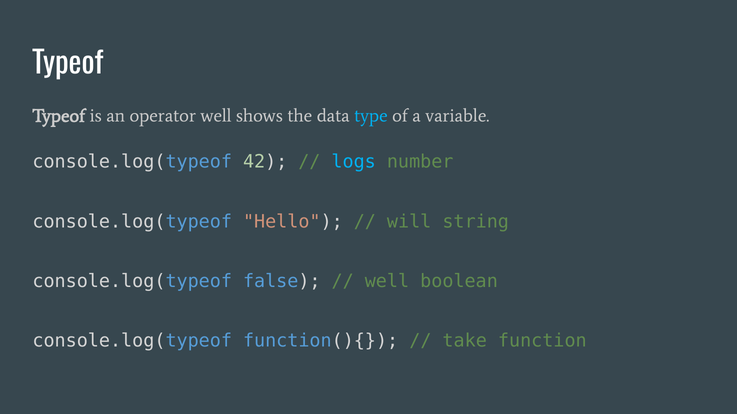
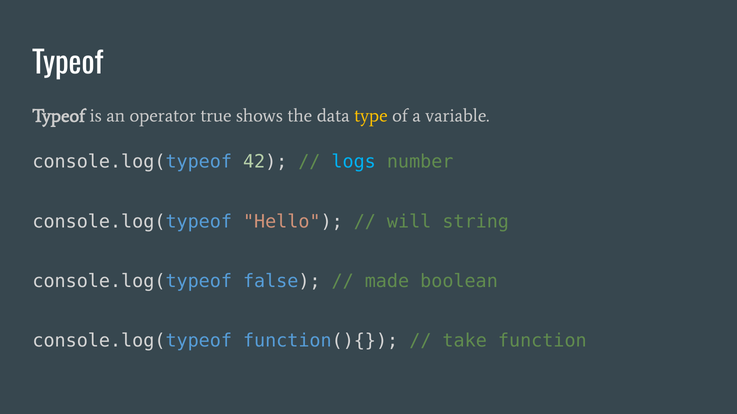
operator well: well -> true (216, 116)
type colour: light blue -> yellow (371, 116)
well: well -> made (387, 281)
